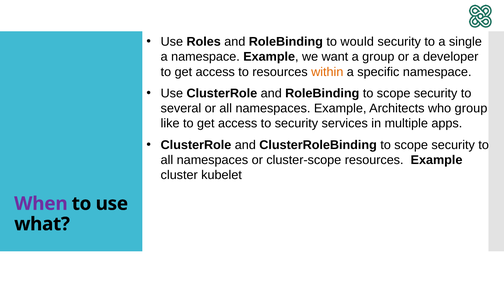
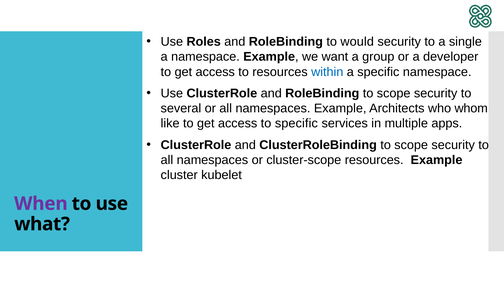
within colour: orange -> blue (327, 72)
who group: group -> whom (471, 109)
to security: security -> specific (296, 124)
